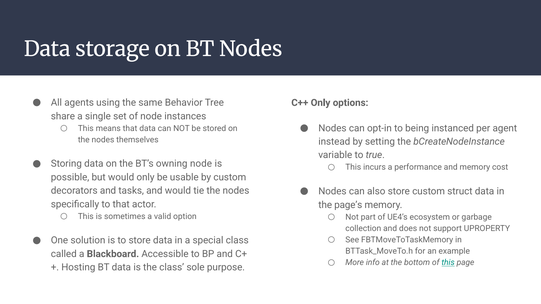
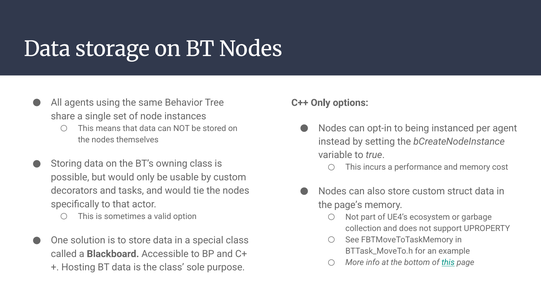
owning node: node -> class (201, 164)
